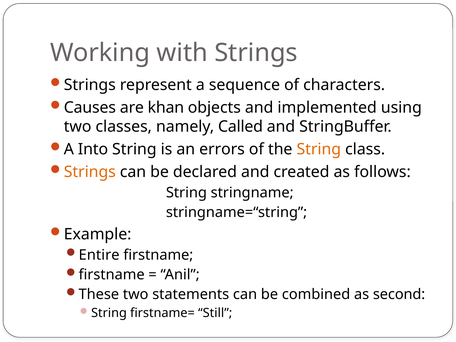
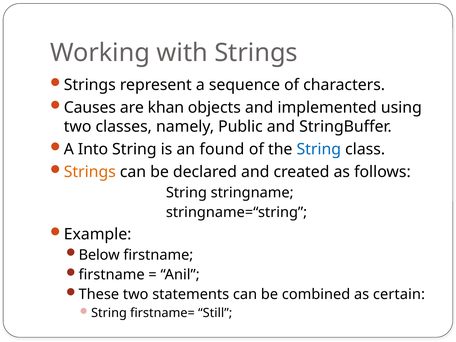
Called: Called -> Public (240, 127)
errors: errors -> found (222, 149)
String colour: orange -> blue (319, 149)
Entire: Entire -> Below (99, 255)
second: second -> certain (399, 295)
